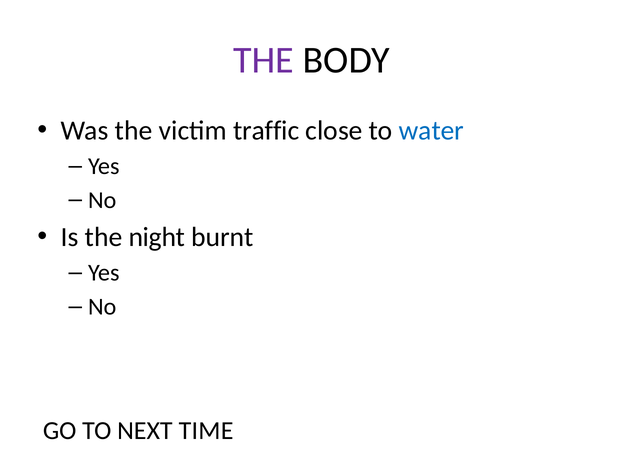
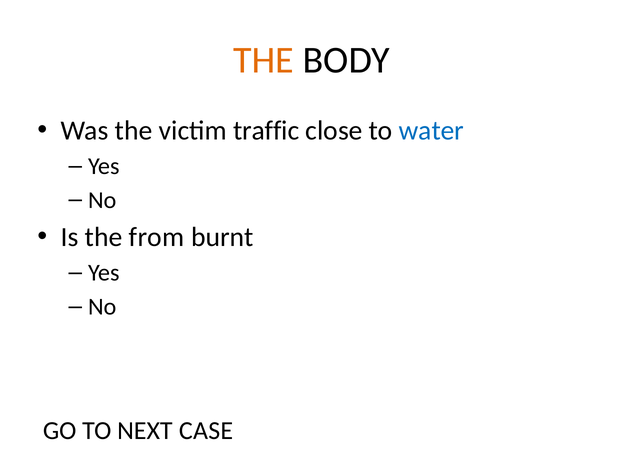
THE colour: purple -> orange (264, 60)
night: night -> from (157, 237)
TIME: TIME -> CASE (206, 431)
